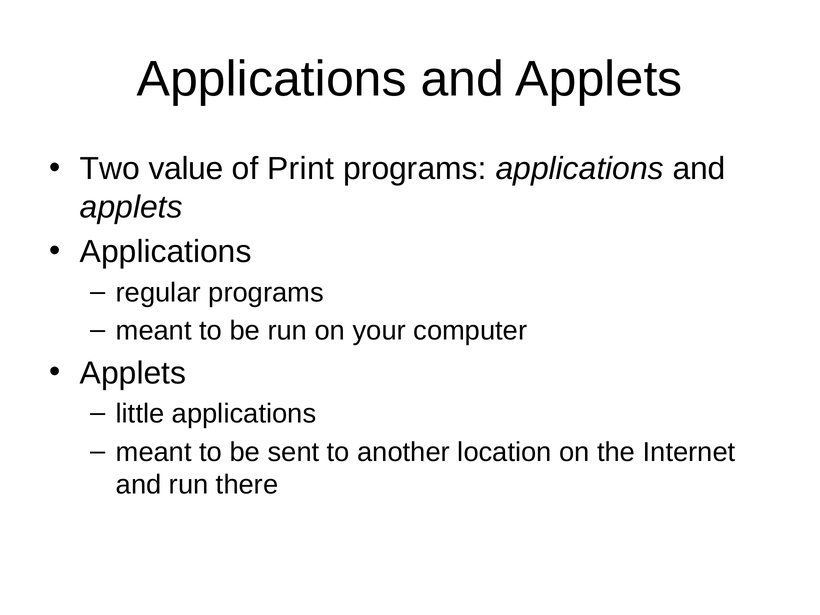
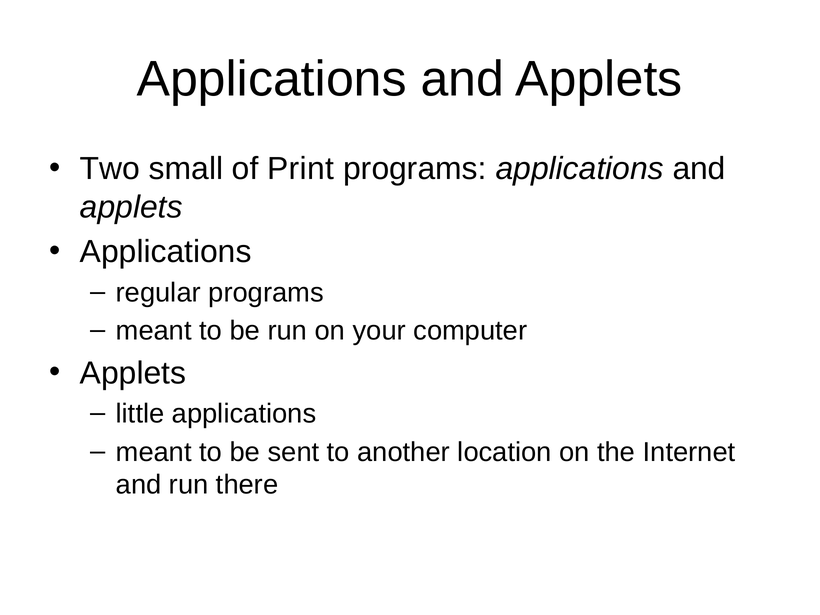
value: value -> small (186, 169)
